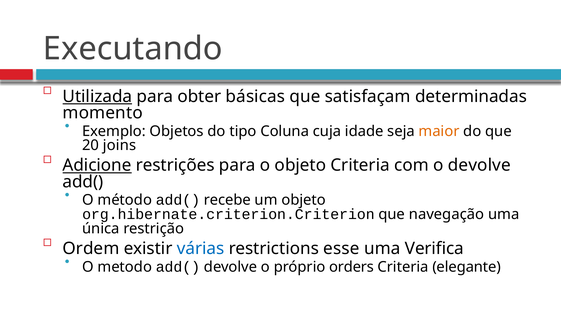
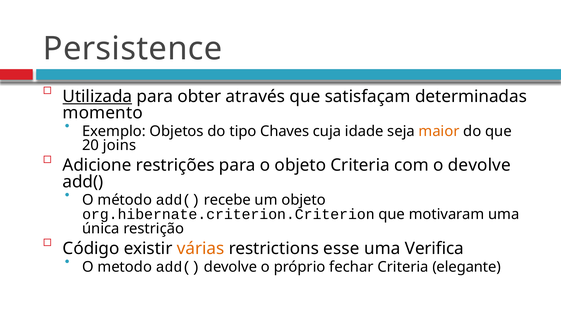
Executando: Executando -> Persistence (133, 49)
básicas: básicas -> através (255, 97)
Coluna: Coluna -> Chaves (285, 131)
Adicione underline: present -> none (97, 166)
navegação: navegação -> motivaram (447, 215)
Ordem: Ordem -> Código (91, 249)
várias colour: blue -> orange (201, 249)
orders: orders -> fechar (351, 267)
